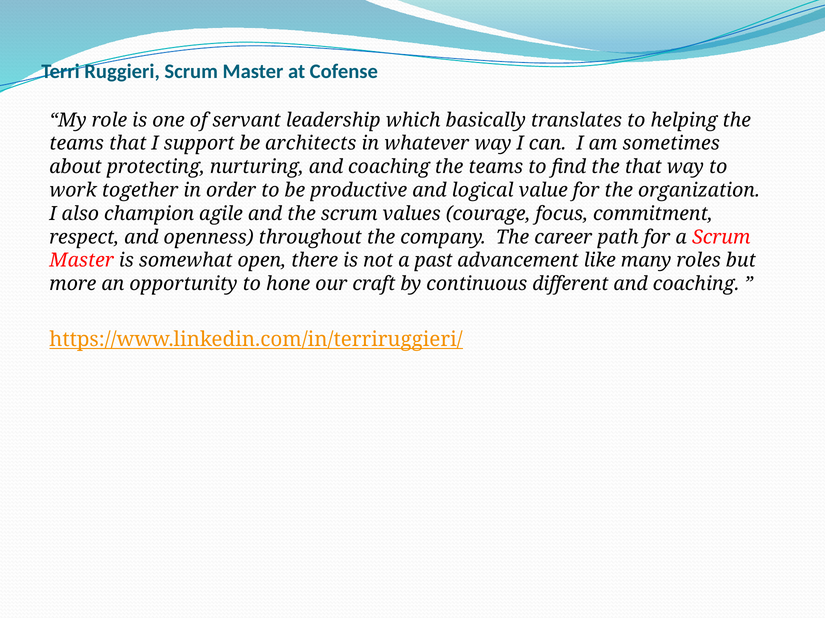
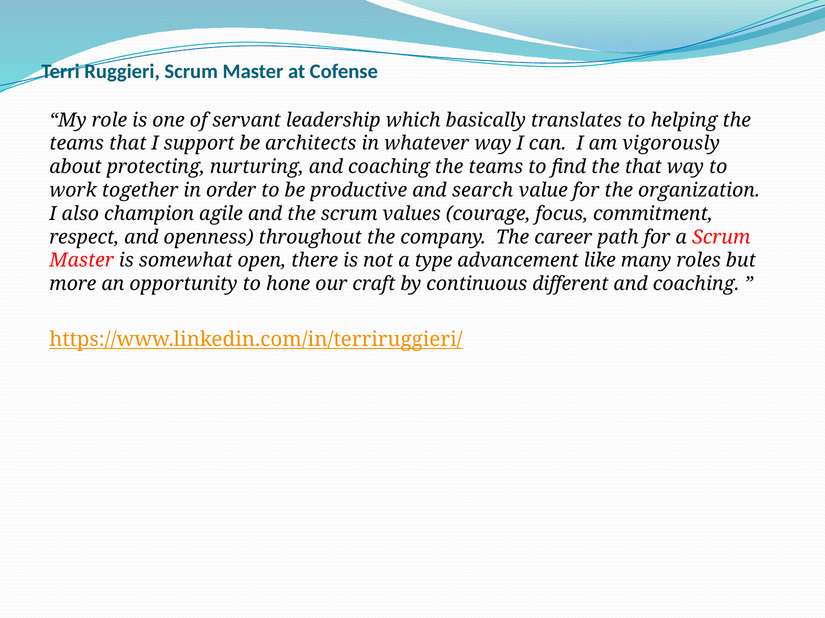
sometimes: sometimes -> vigorously (671, 144)
logical: logical -> search (483, 191)
past: past -> type (434, 261)
